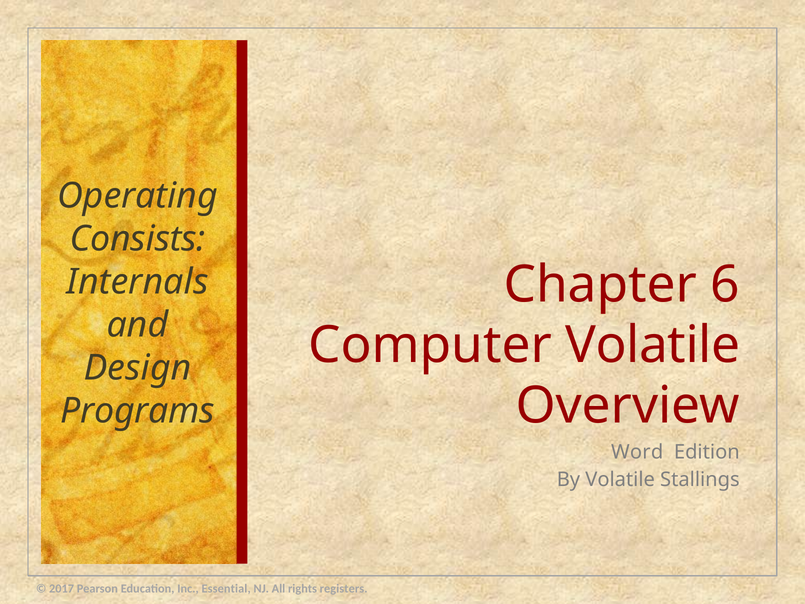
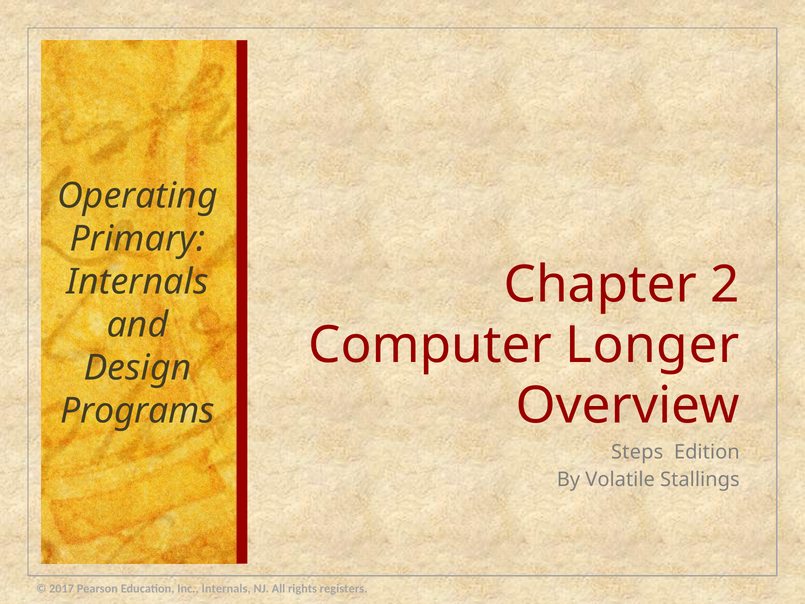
Consists: Consists -> Primary (137, 239)
6: 6 -> 2 (725, 285)
Computer Volatile: Volatile -> Longer (652, 345)
Word: Word -> Steps (637, 452)
Inc Essential: Essential -> Internals (226, 589)
